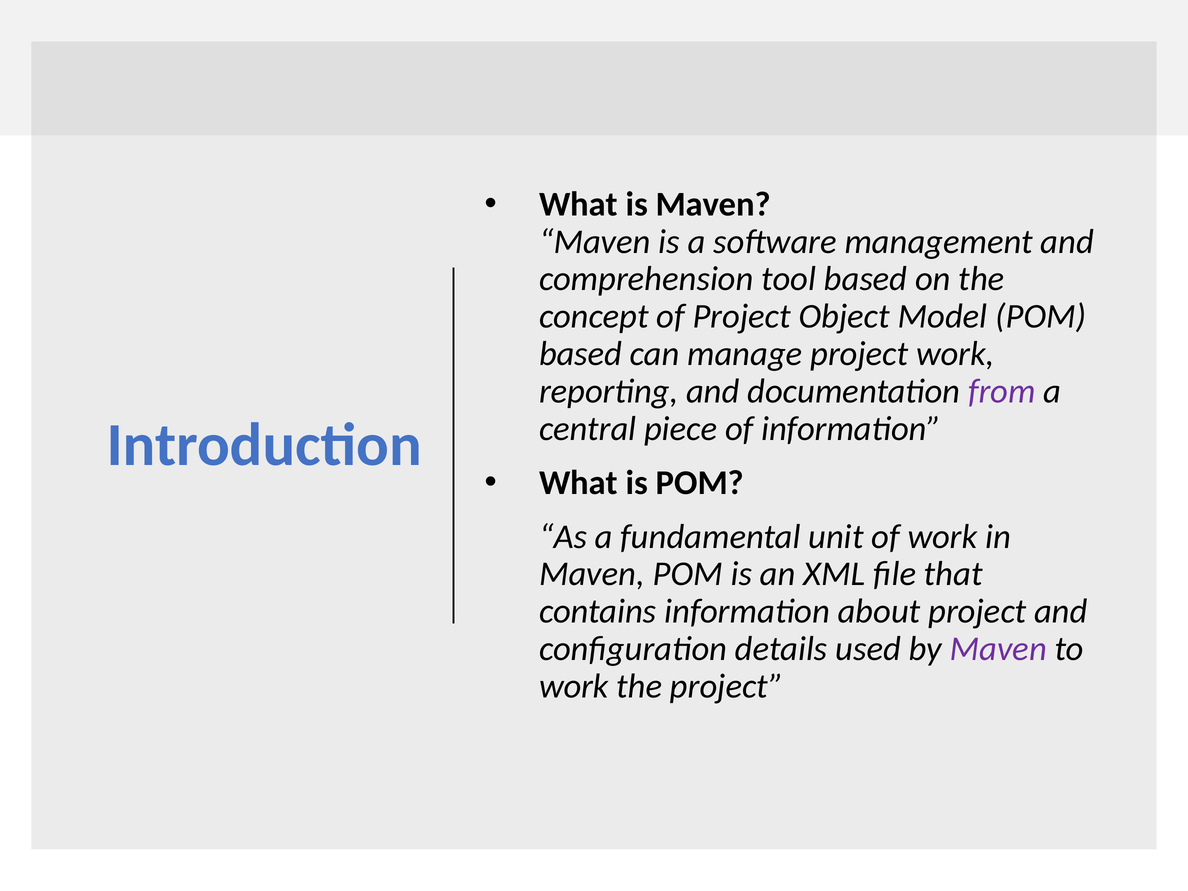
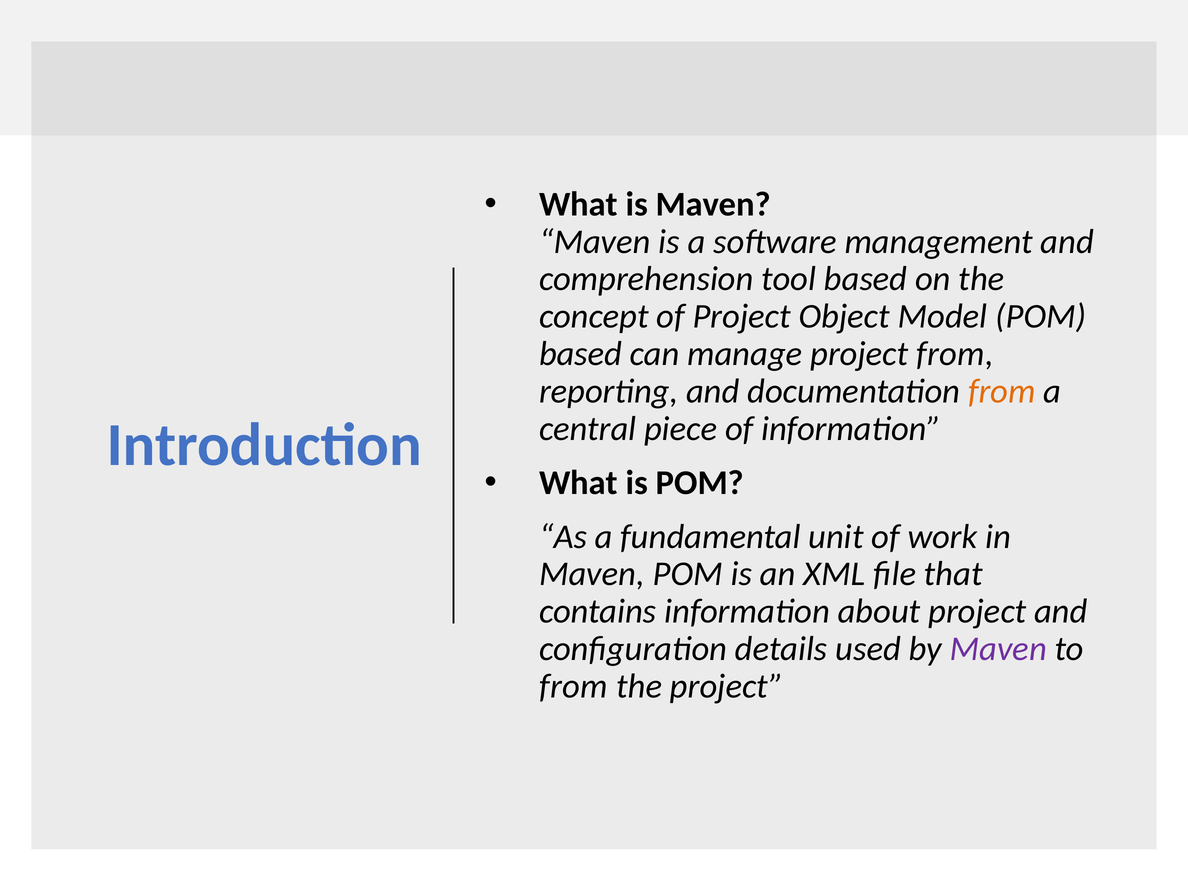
project work: work -> from (955, 354)
from colour: purple -> orange (1002, 391)
work: work -> from (574, 686)
